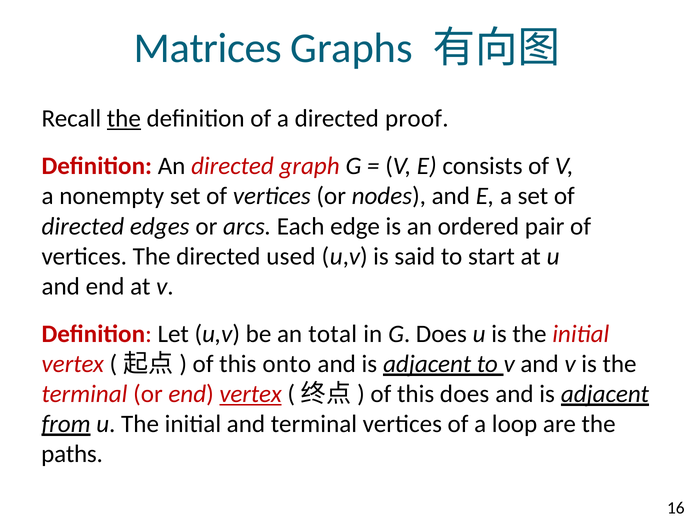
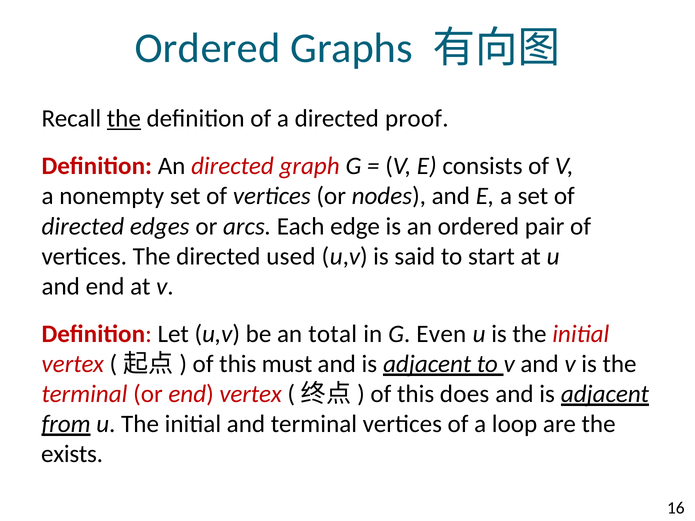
Matrices: Matrices -> Ordered (208, 48)
G Does: Does -> Even (441, 334)
onto: onto -> must (287, 364)
vertex underline: present -> none (251, 394)
paths: paths -> exists (72, 454)
